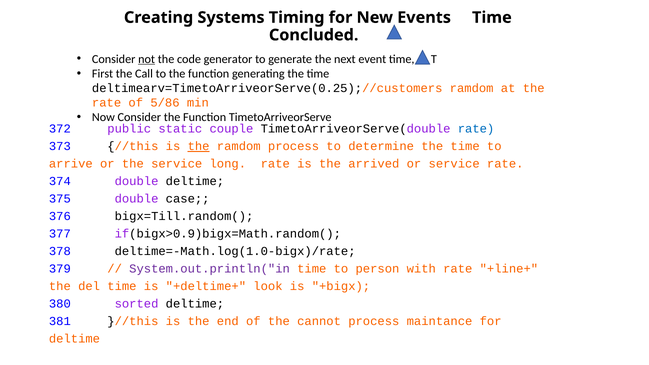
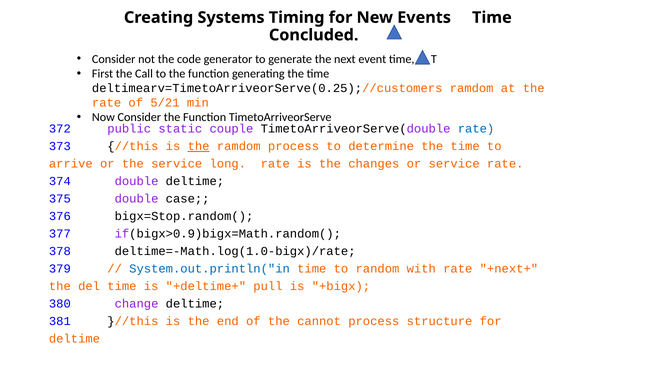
not underline: present -> none (147, 59)
5/86: 5/86 -> 5/21 (165, 103)
arrived: arrived -> changes (374, 164)
bigx=Till.random(: bigx=Till.random( -> bigx=Stop.random( (184, 216)
System.out.println("in colour: purple -> blue (210, 269)
person: person -> random (377, 269)
+line+: +line+ -> +next+ (509, 269)
look: look -> pull (268, 286)
sorted: sorted -> change (137, 304)
maintance: maintance -> structure (440, 321)
